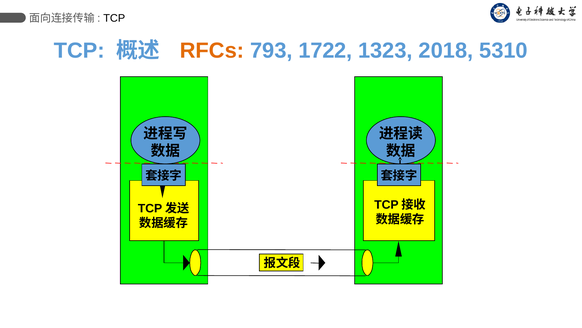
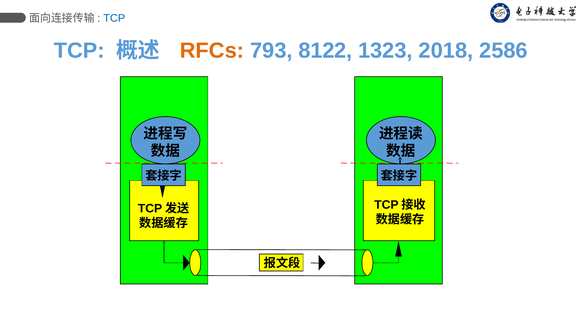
TCP colour: black -> blue (114, 18)
1722: 1722 -> 8122 (325, 51)
5310: 5310 -> 2586 (504, 51)
